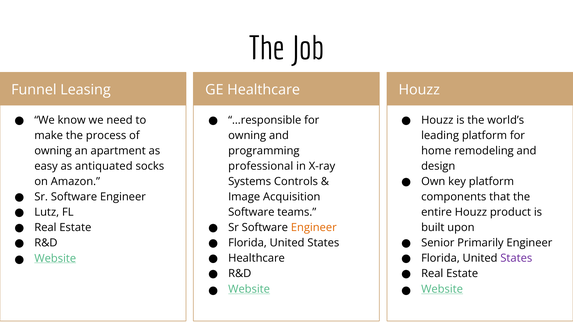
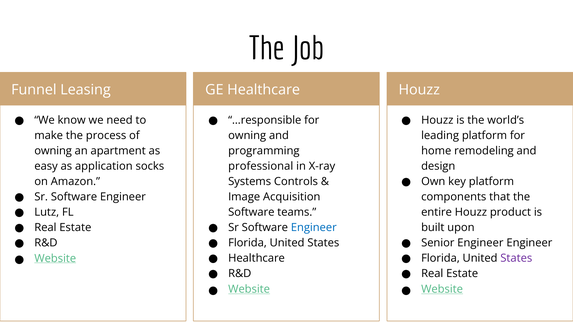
antiquated: antiquated -> application (104, 166)
Engineer colour: orange -> blue (314, 228)
Senior Primarily: Primarily -> Engineer (480, 243)
